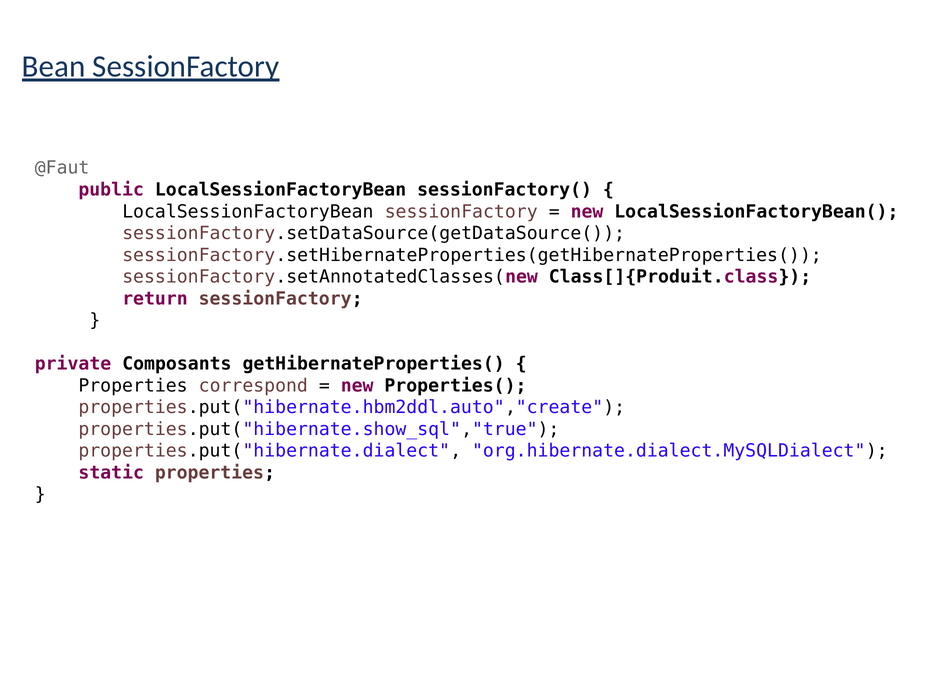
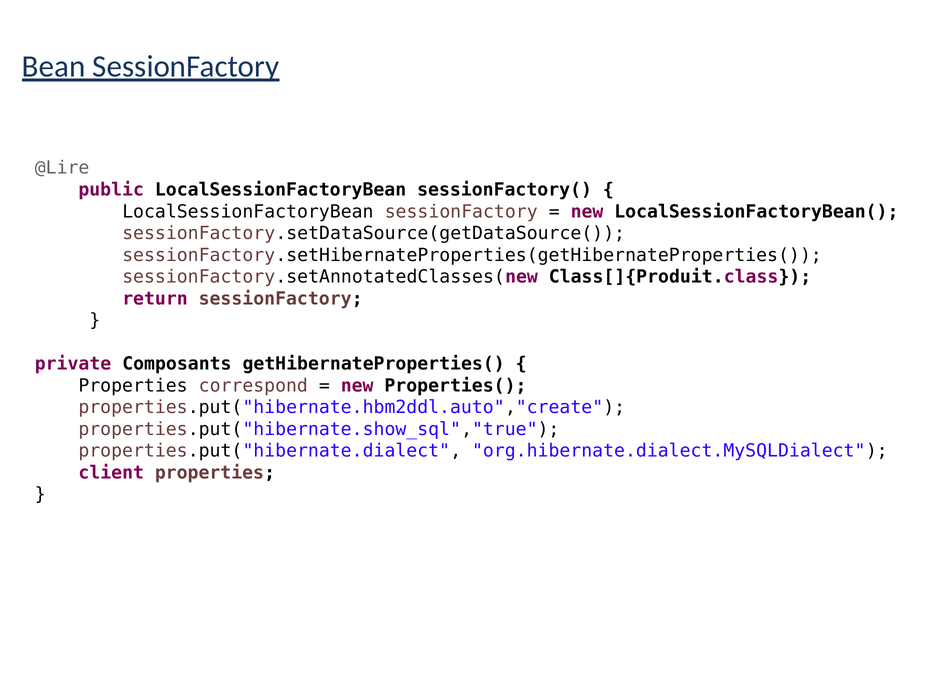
@Faut: @Faut -> @Lire (62, 168)
static: static -> client (111, 473)
